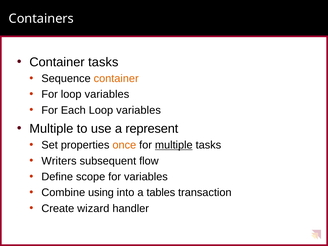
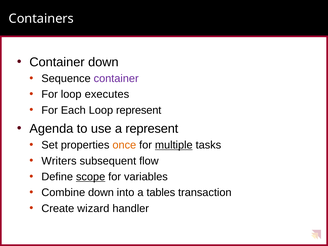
Container tasks: tasks -> down (103, 62)
container colour: orange -> purple (116, 79)
For loop variables: variables -> executes (107, 94)
Each Loop variables: variables -> represent (139, 110)
Multiple: Multiple -> Agenda (51, 129)
scope underline: none -> present (91, 177)
Combine using: using -> down (101, 193)
